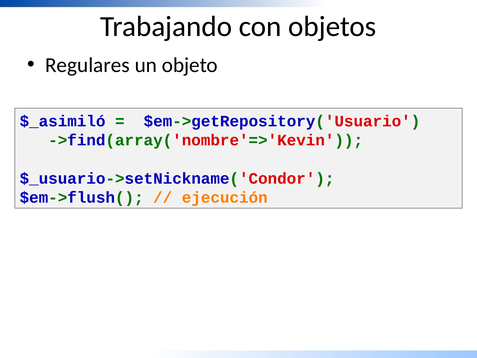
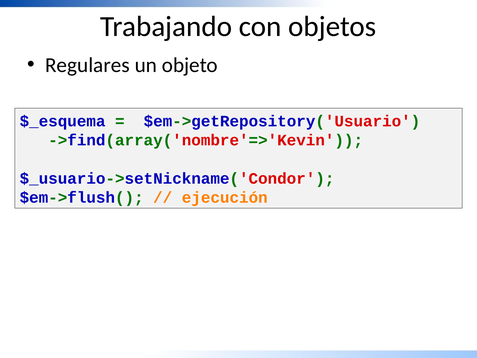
$_asimiló: $_asimiló -> $_esquema (63, 121)
